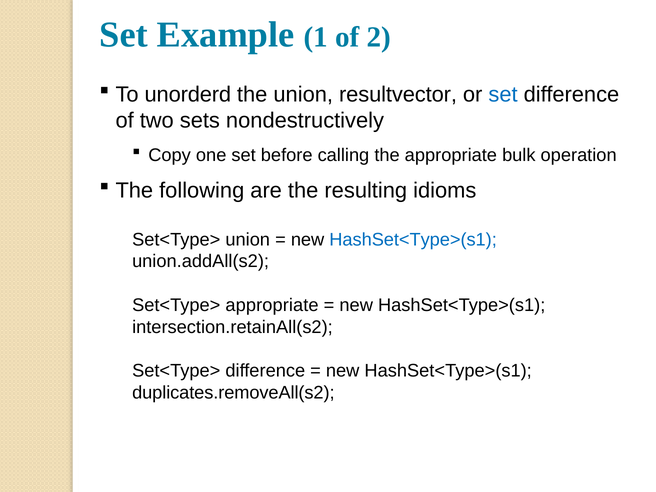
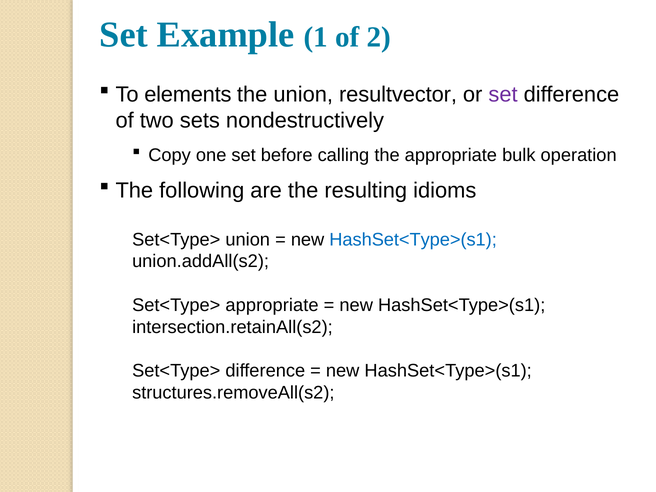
unorderd: unorderd -> elements (188, 94)
set colour: blue -> purple (503, 94)
duplicates.removeAll(s2: duplicates.removeAll(s2 -> structures.removeAll(s2 (233, 393)
